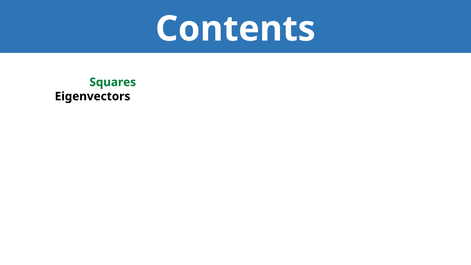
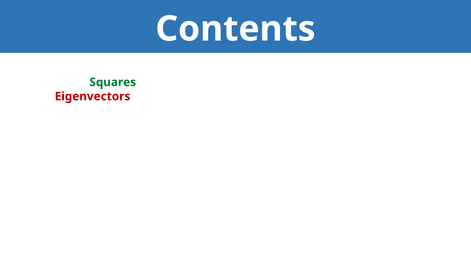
Eigenvectors colour: black -> red (93, 96)
